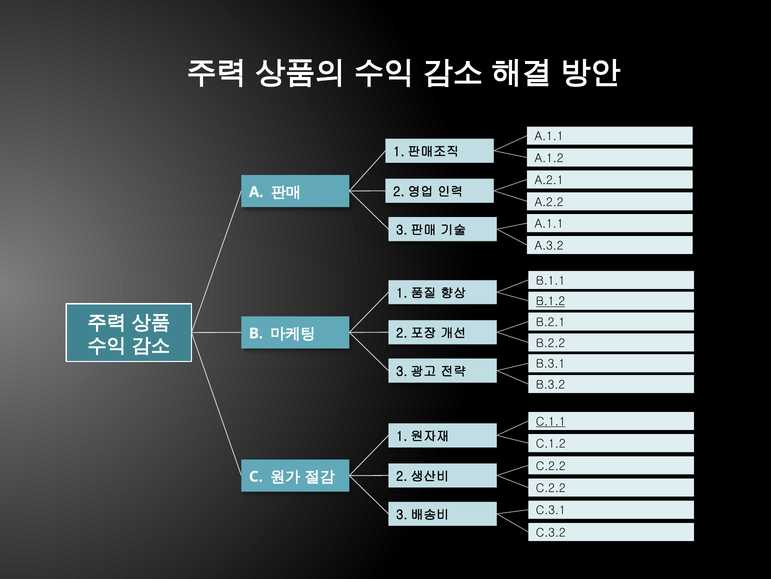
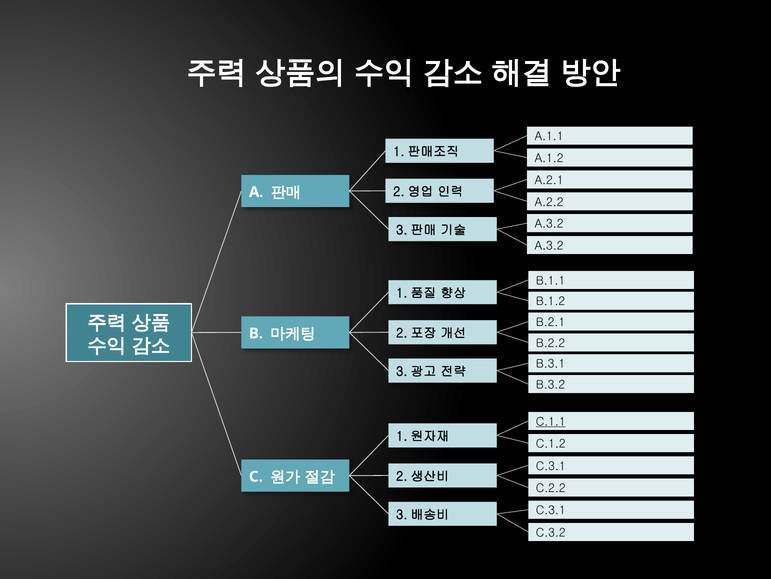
A.1.1: A.1.1 -> A.3.2 (549, 224)
B.1.2 underline: present -> none (551, 301)
C.2.2: C.2.2 -> C.3.1 (551, 466)
